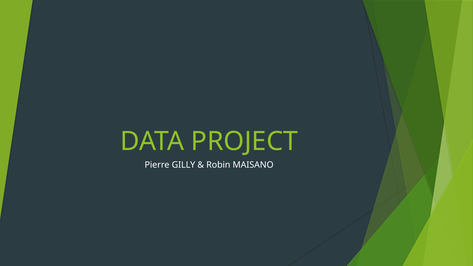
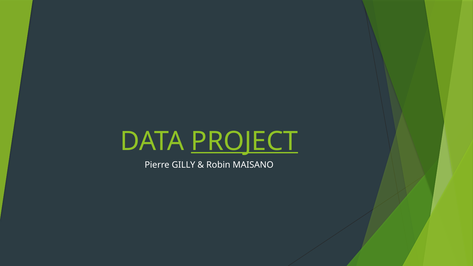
PROJECT underline: none -> present (245, 141)
